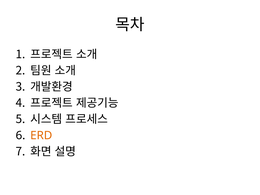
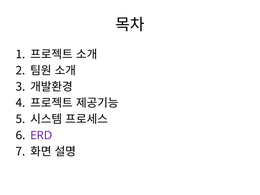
ERD colour: orange -> purple (41, 135)
